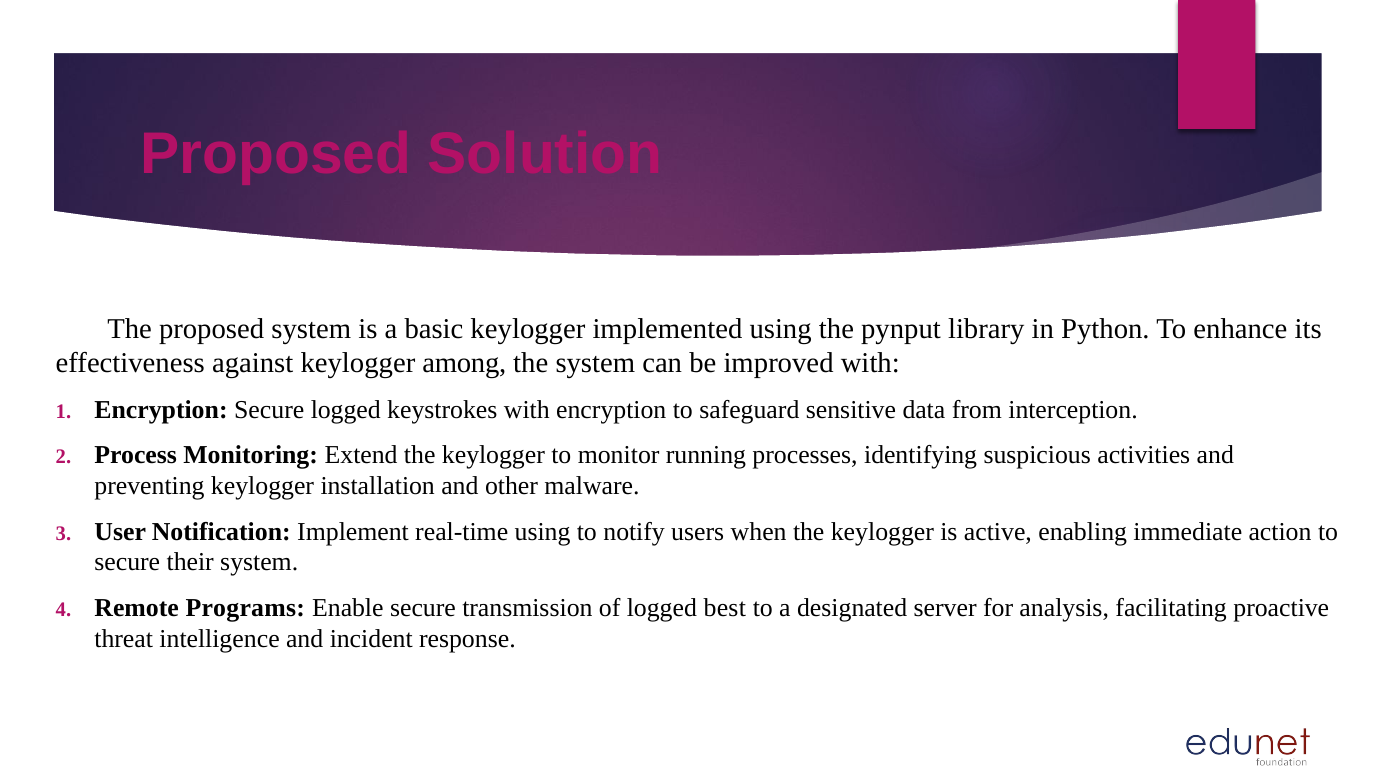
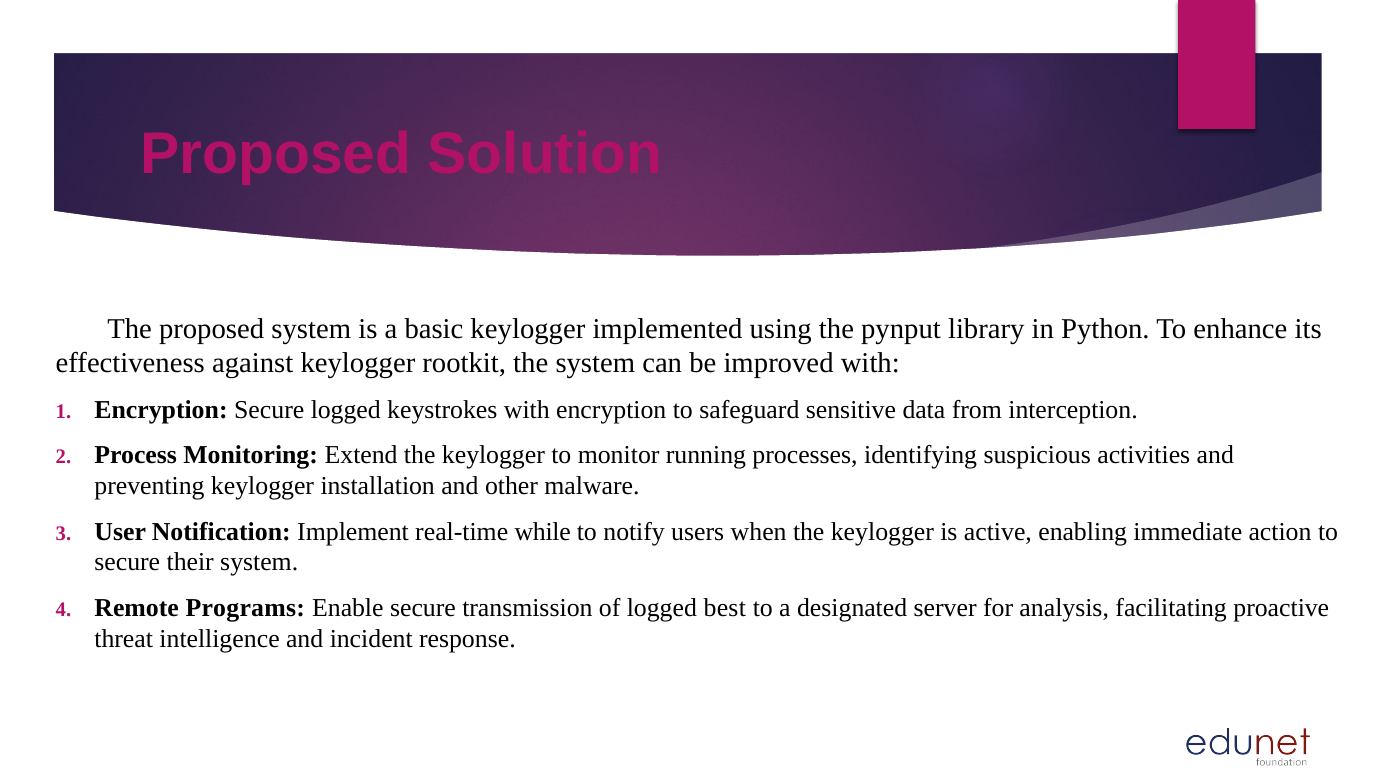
among: among -> rootkit (464, 363)
real-time using: using -> while (543, 531)
